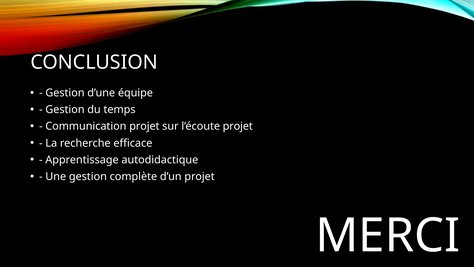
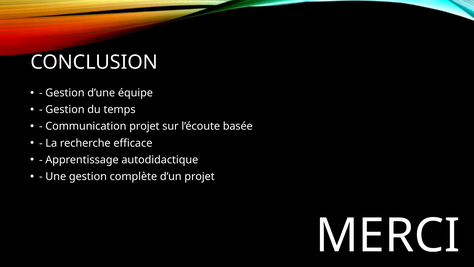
l’écoute projet: projet -> basée (238, 126)
